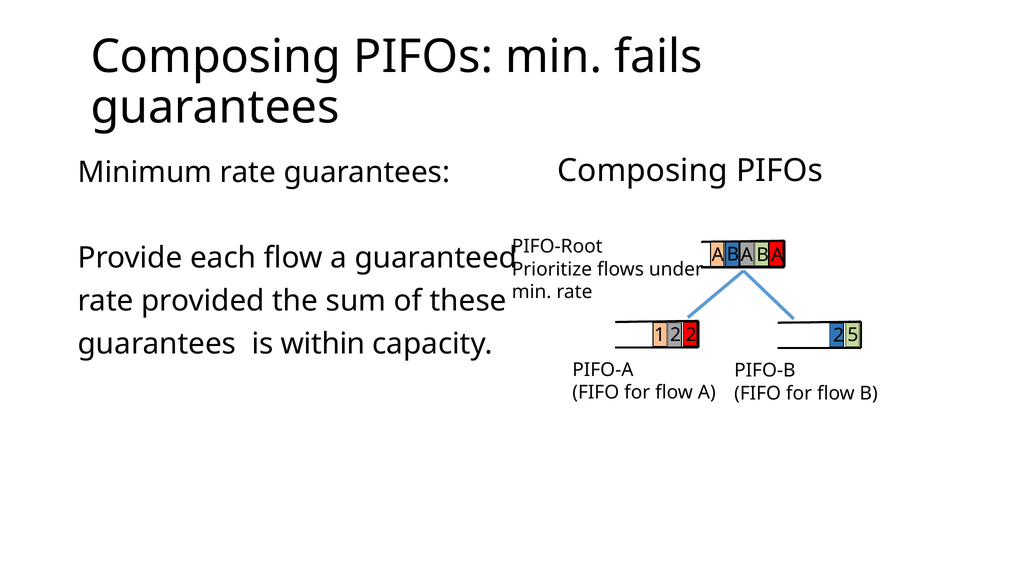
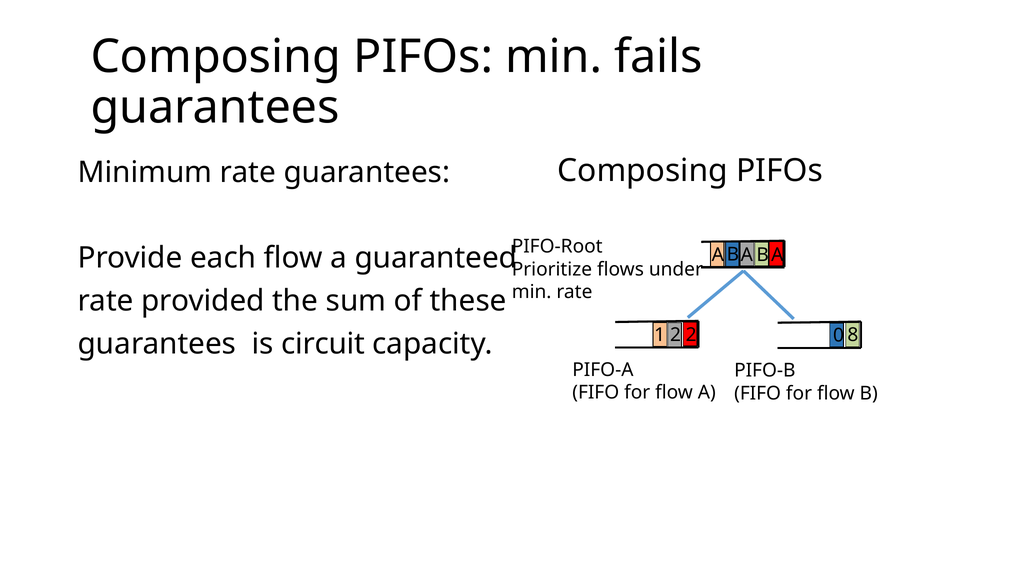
1 2: 2 -> 0 (839, 335)
5: 5 -> 8 (853, 335)
within: within -> circuit (323, 344)
